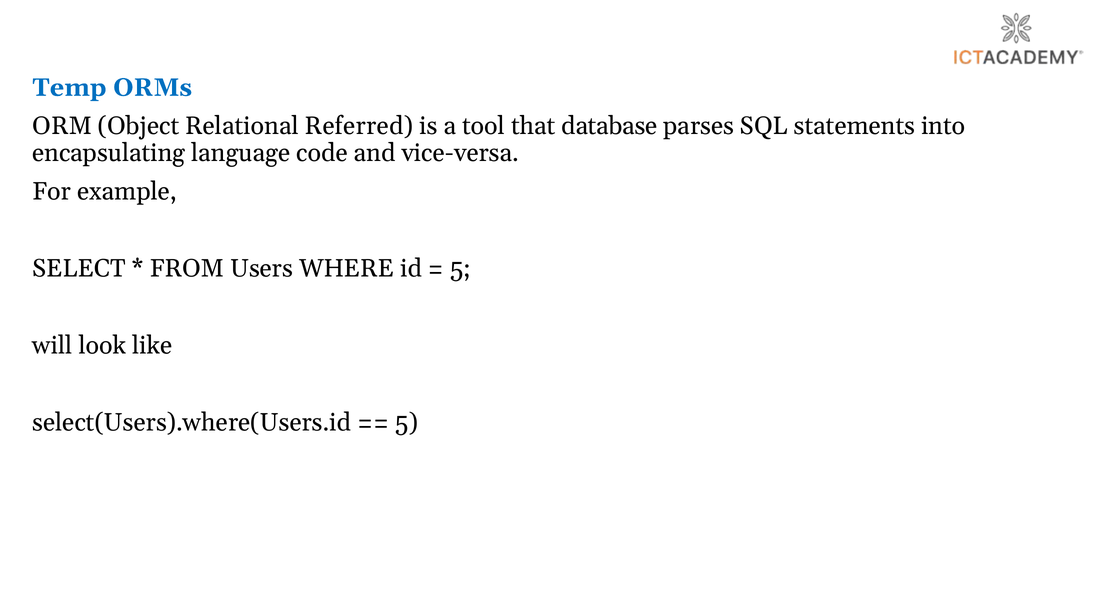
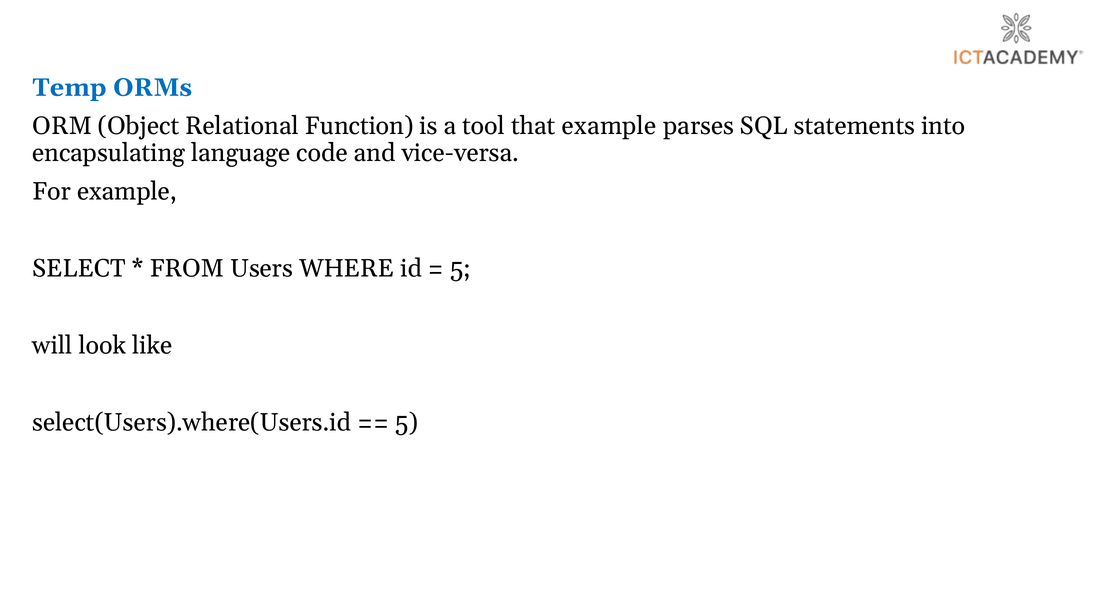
Referred: Referred -> Function (359, 126)
that database: database -> example (609, 126)
